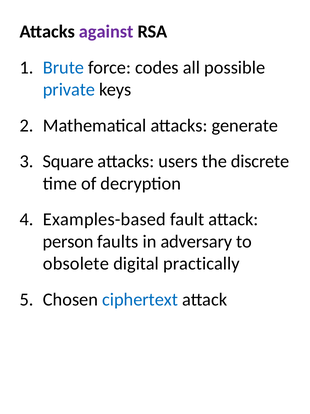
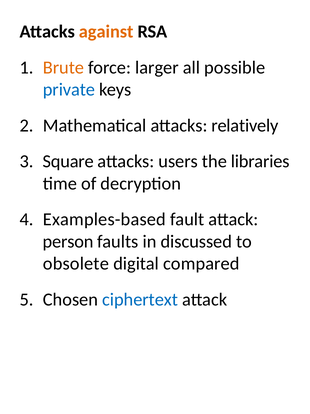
against colour: purple -> orange (106, 32)
Brute colour: blue -> orange (63, 67)
codes: codes -> larger (157, 67)
generate: generate -> relatively (245, 125)
discrete: discrete -> libraries (260, 161)
adversary: adversary -> discussed (196, 241)
practically: practically -> compared (201, 263)
